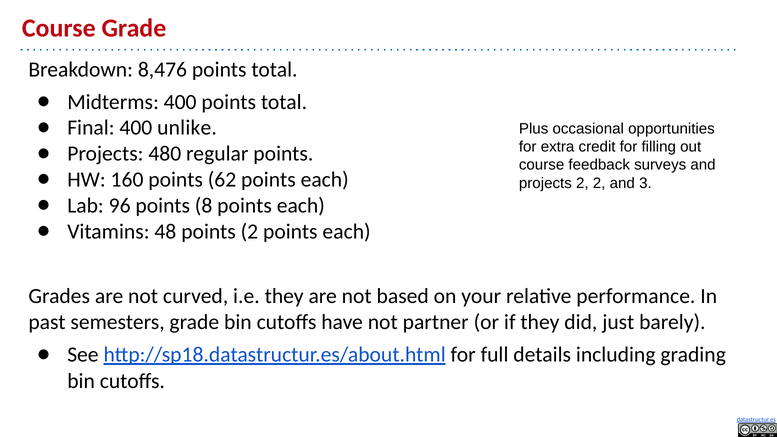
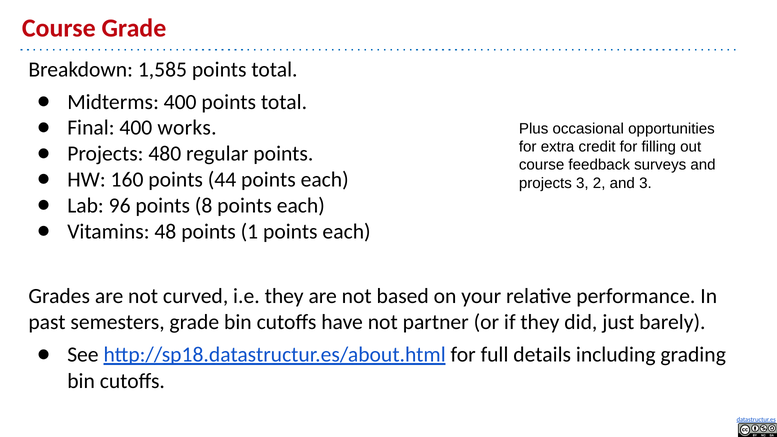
8,476: 8,476 -> 1,585 (162, 70)
unlike: unlike -> works (187, 128)
62: 62 -> 44 (222, 180)
projects 2: 2 -> 3 (582, 183)
points 2: 2 -> 1 (249, 231)
